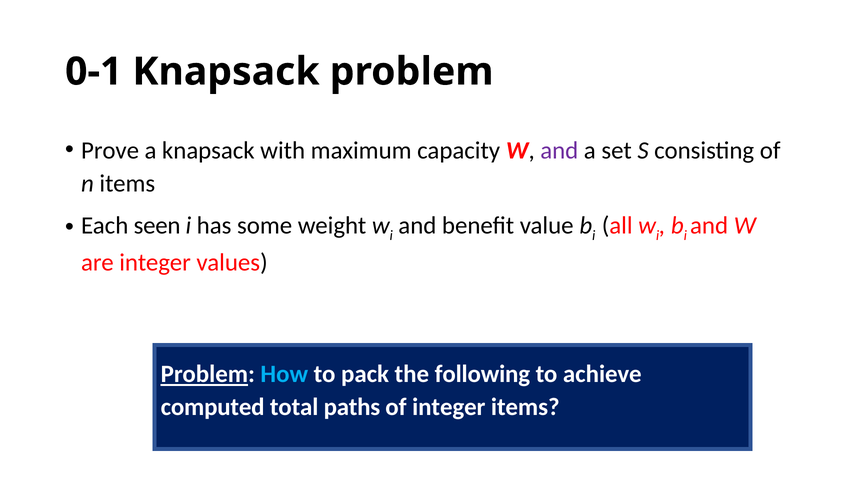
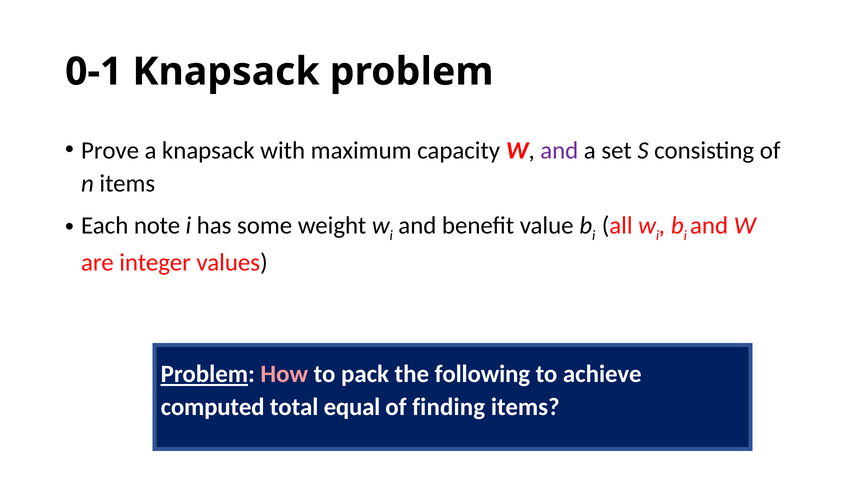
seen: seen -> note (157, 226)
How colour: light blue -> pink (284, 375)
paths: paths -> equal (352, 407)
of integer: integer -> finding (449, 407)
